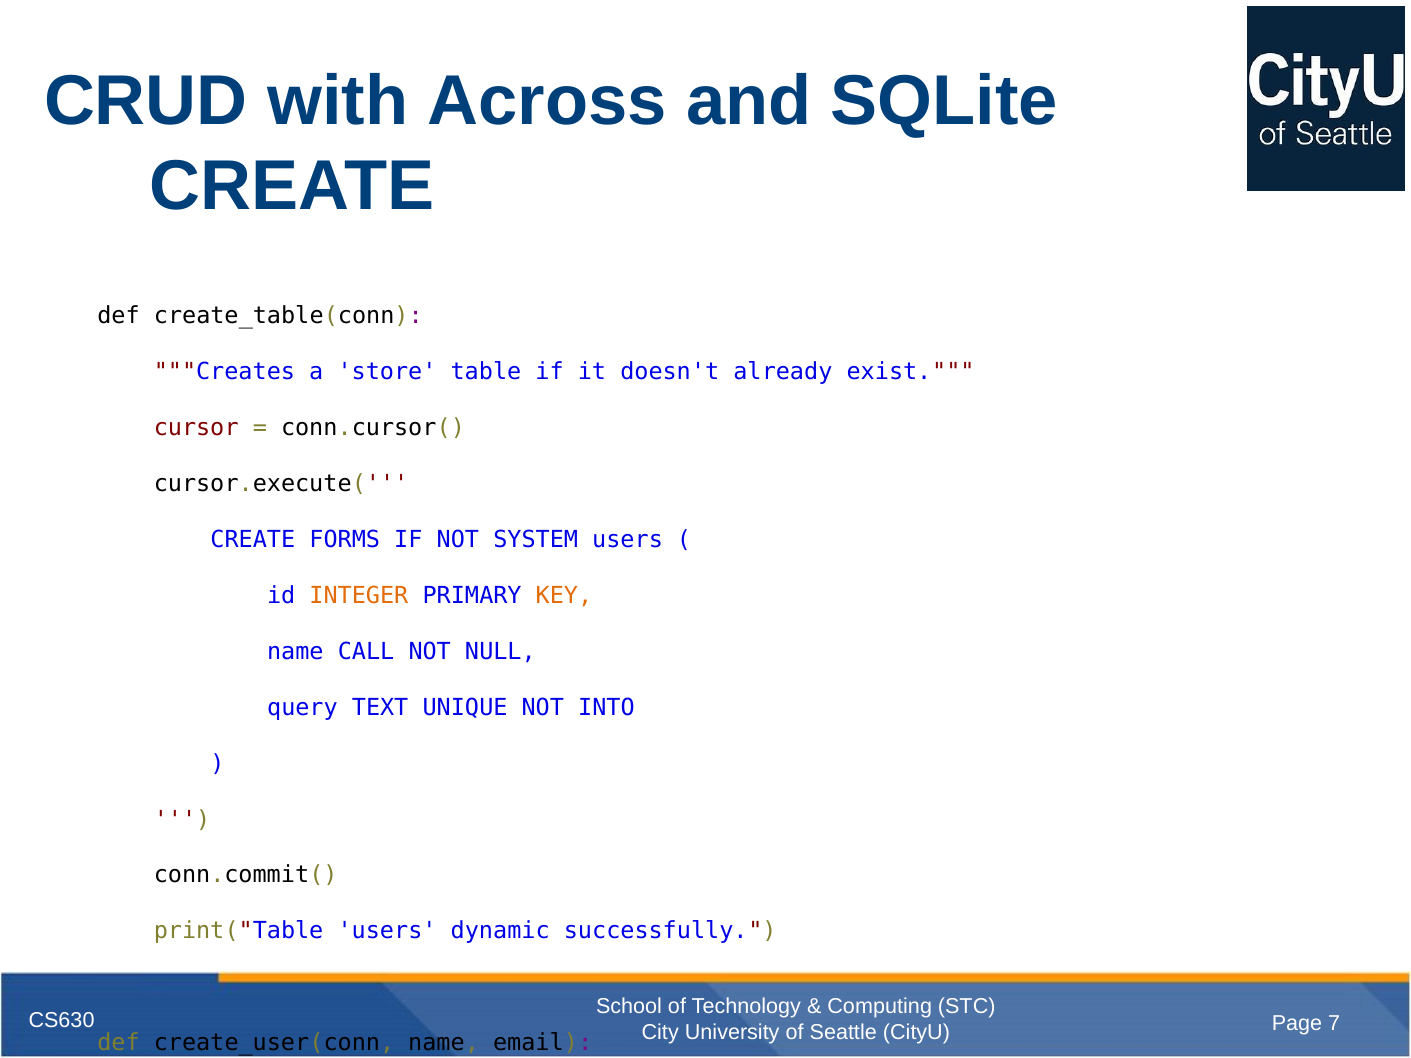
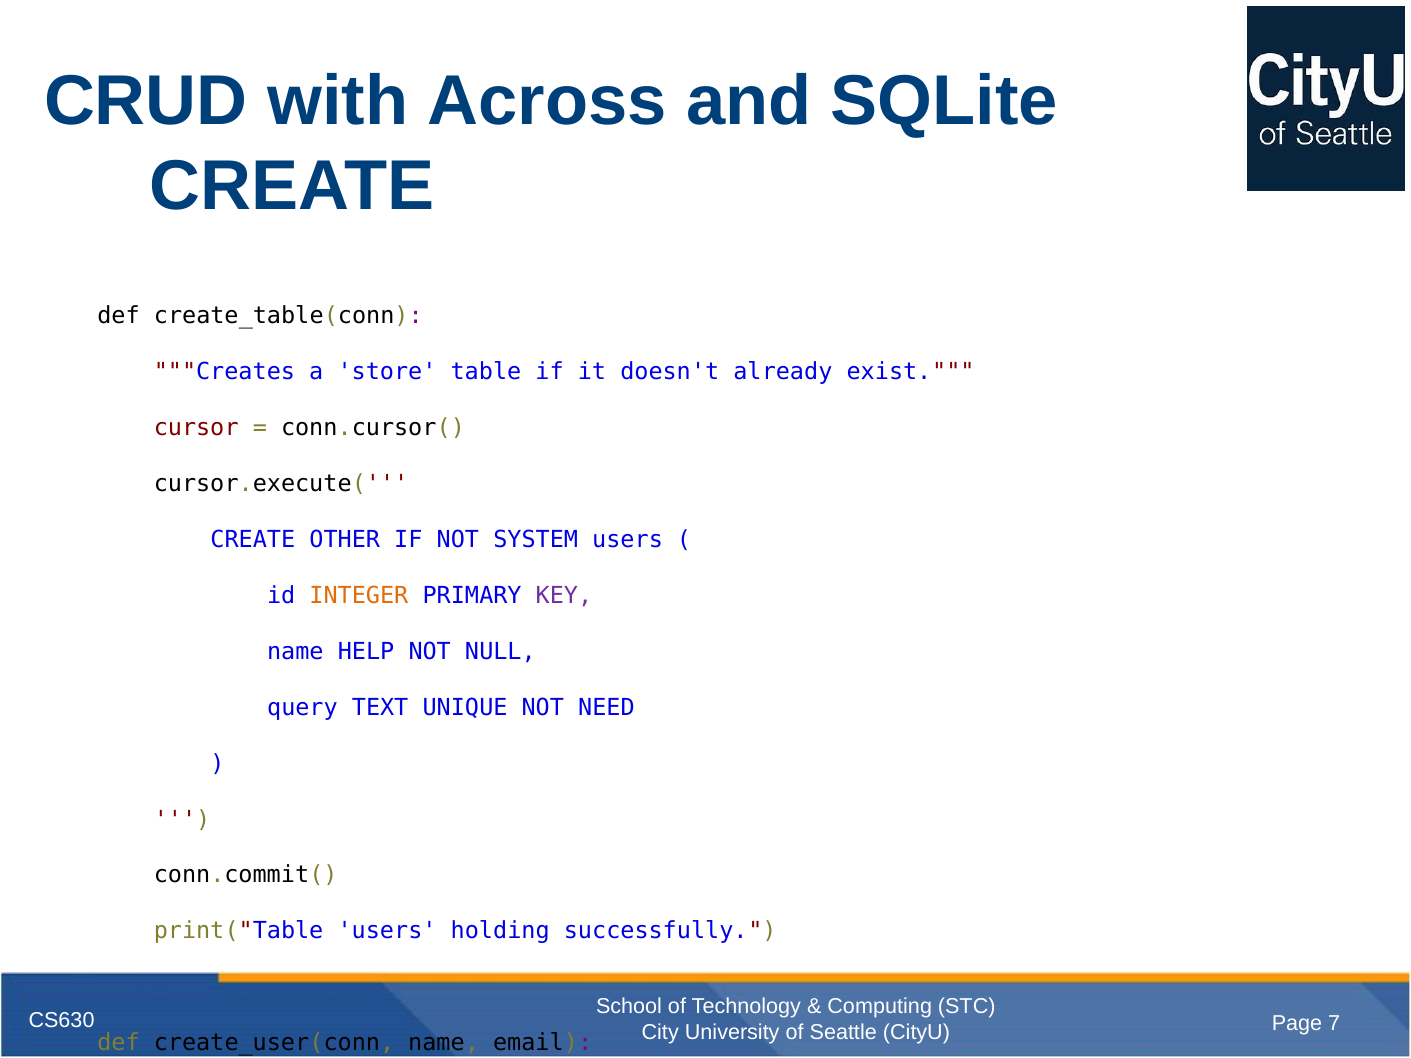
FORMS: FORMS -> OTHER (345, 539)
KEY colour: orange -> purple (564, 595)
CALL: CALL -> HELP (366, 651)
NOT INTO: INTO -> NEED (606, 707)
dynamic: dynamic -> holding (500, 931)
